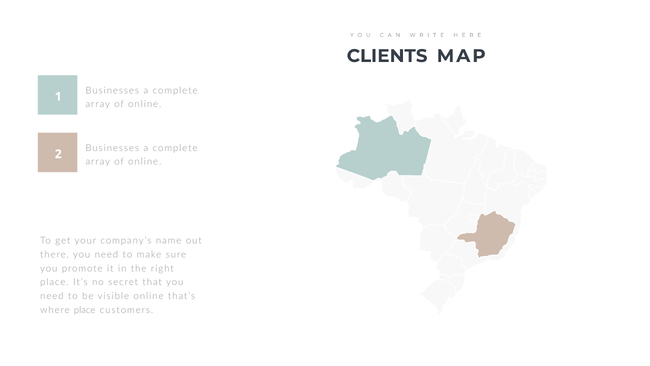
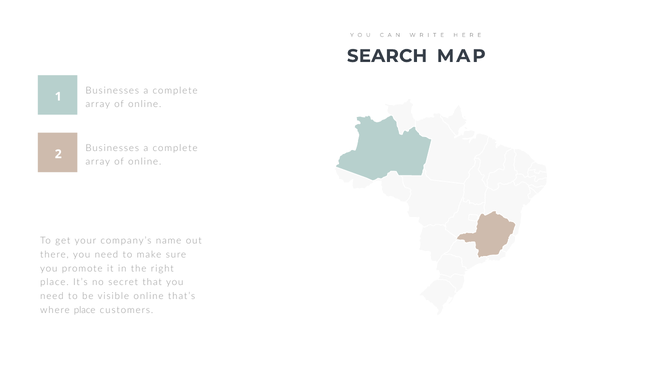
CLIENTS: CLIENTS -> SEARCH (387, 56)
